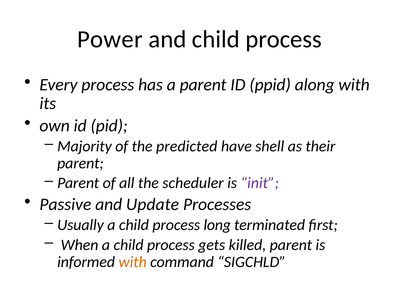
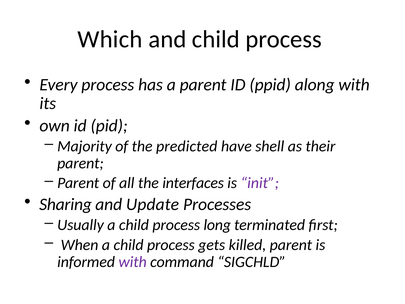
Power: Power -> Which (110, 39)
scheduler: scheduler -> interfaces (193, 183)
Passive: Passive -> Sharing (66, 204)
with colour: orange -> purple (133, 262)
